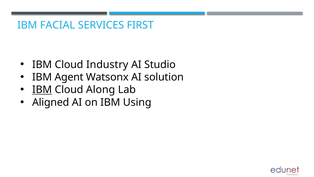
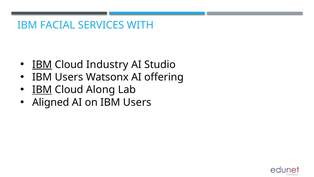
FIRST: FIRST -> WITH (140, 25)
IBM underline: none -> present (42, 64)
Agent: Agent -> Users (69, 77)
solution: solution -> offering (164, 77)
on IBM Using: Using -> Users (137, 102)
